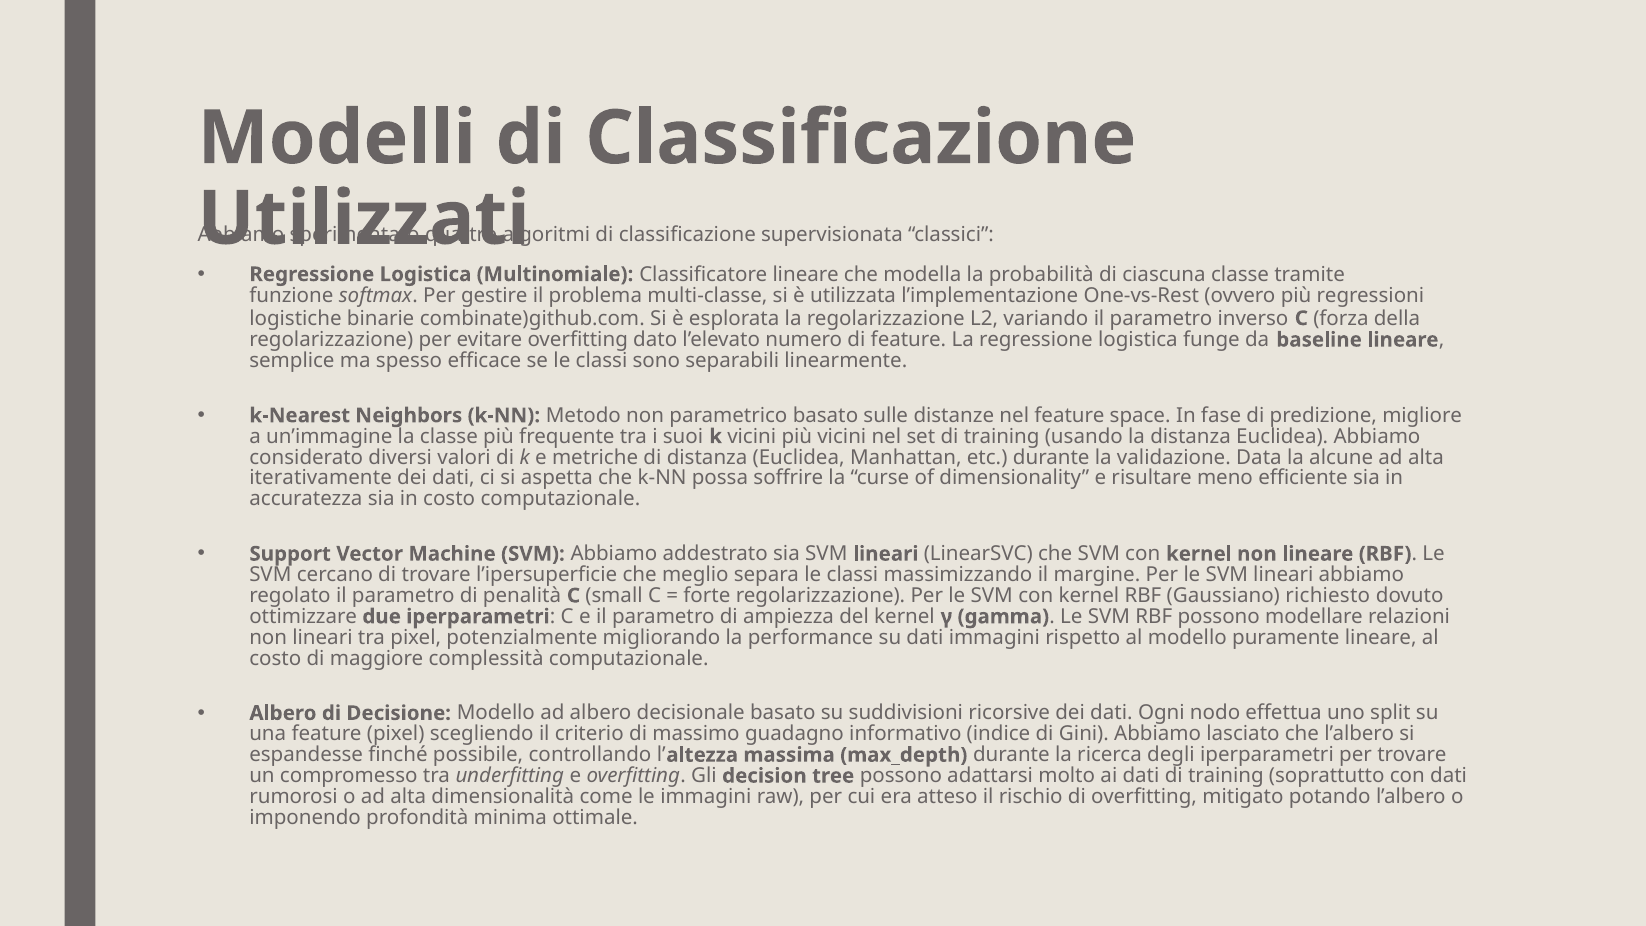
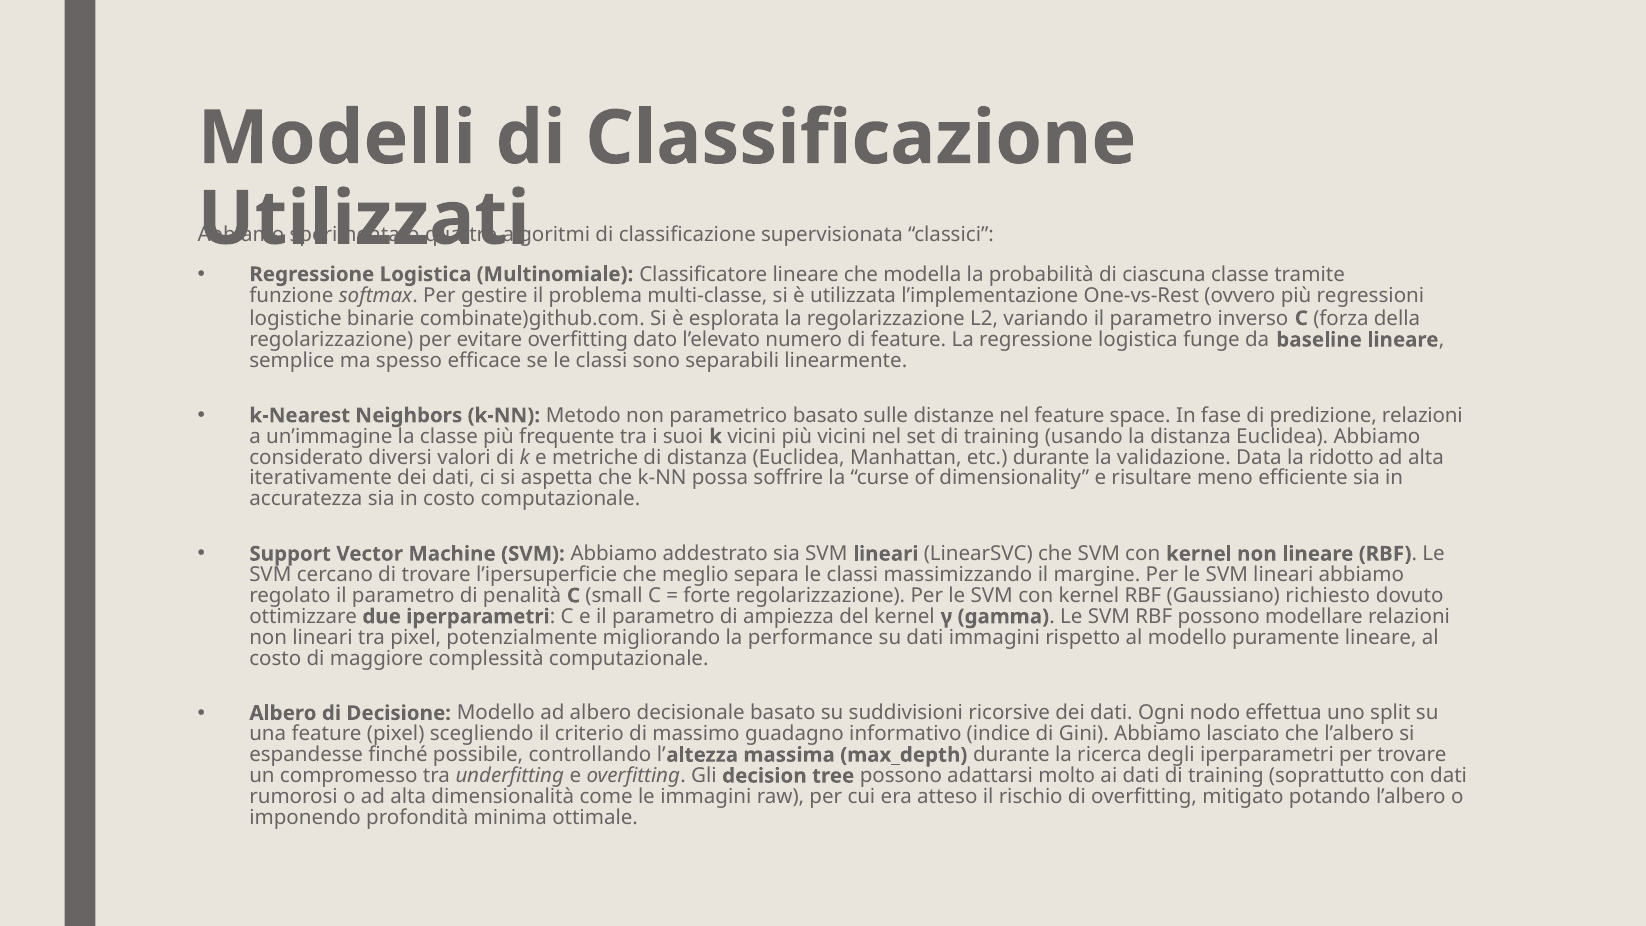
predizione migliore: migliore -> relazioni (1422, 415)
alcune: alcune -> ridotto (1341, 457)
